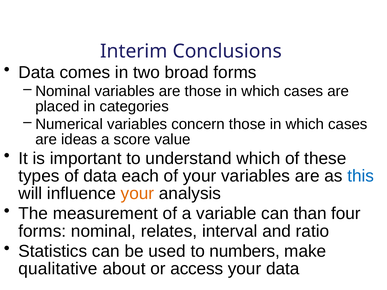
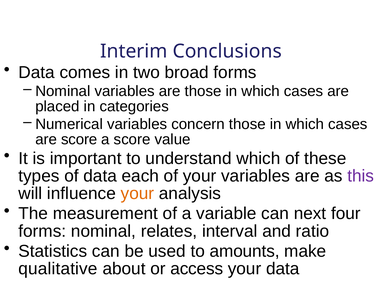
are ideas: ideas -> score (79, 140)
this colour: blue -> purple (361, 176)
than: than -> next (310, 214)
numbers: numbers -> amounts (245, 251)
